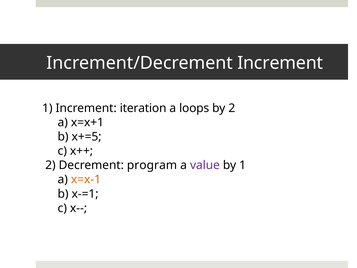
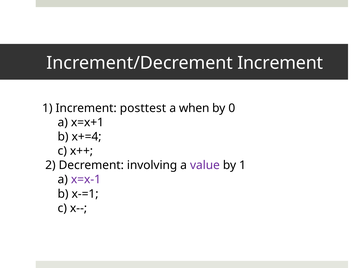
iteration: iteration -> posttest (143, 108)
loops: loops -> when (194, 108)
by 2: 2 -> 0 (232, 108)
x+=5: x+=5 -> x+=4 (87, 137)
program: program -> involving (152, 165)
x=x-1 colour: orange -> purple (86, 179)
